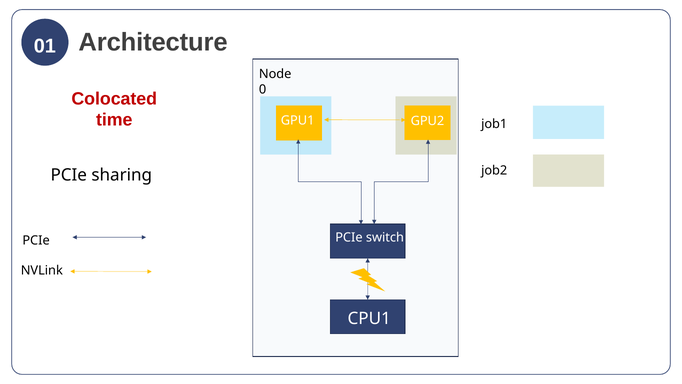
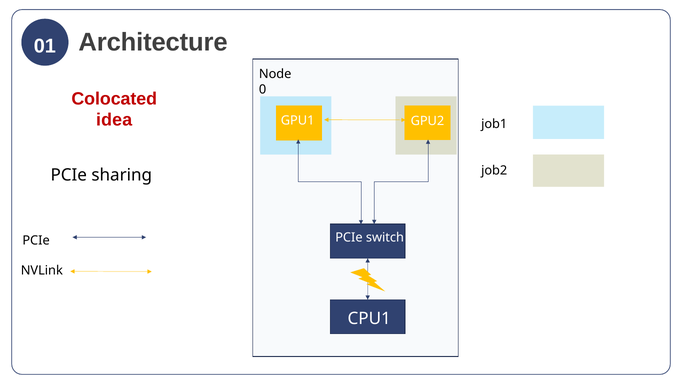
time: time -> idea (114, 120)
